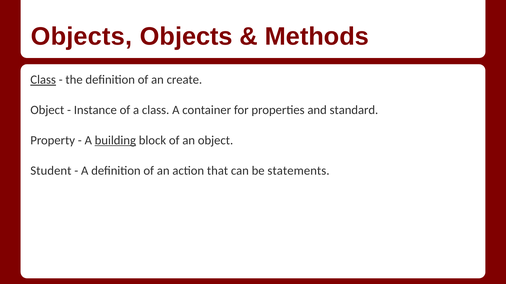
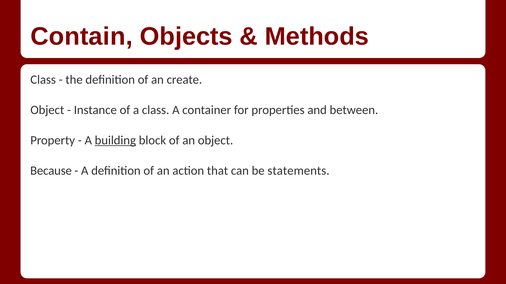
Objects: Objects -> Contain (82, 37)
Class underline: present -> none (43, 80)
standard: standard -> between (354, 110)
Student: Student -> Because (51, 171)
